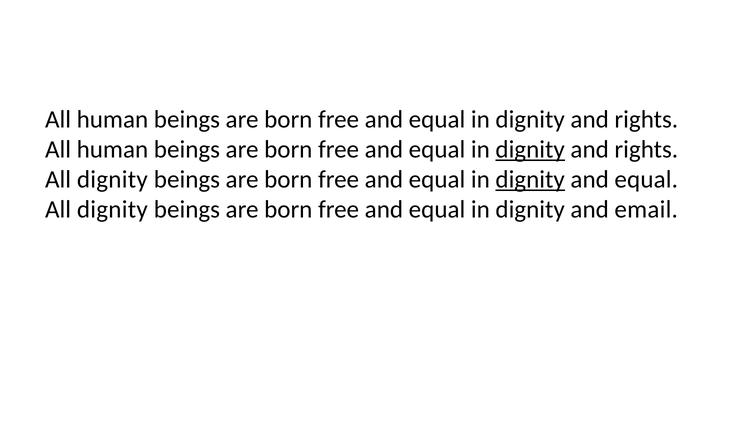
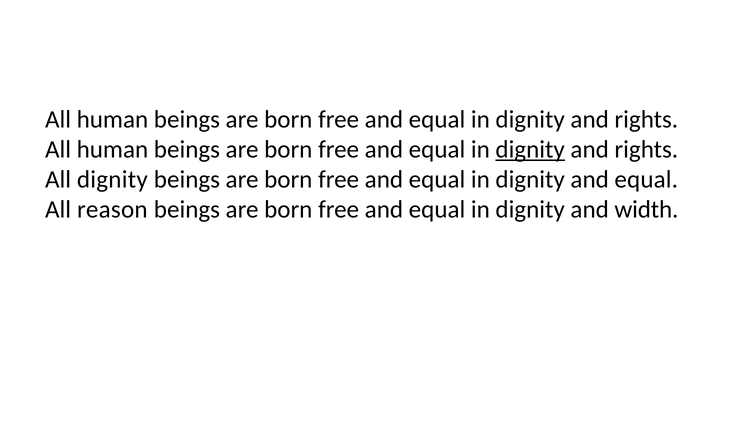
dignity underline: present -> none (530, 179)
dignity: dignity -> reason (112, 210)
email: email -> width (646, 210)
